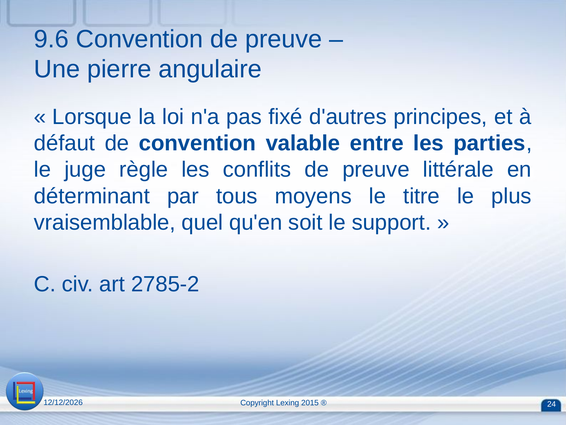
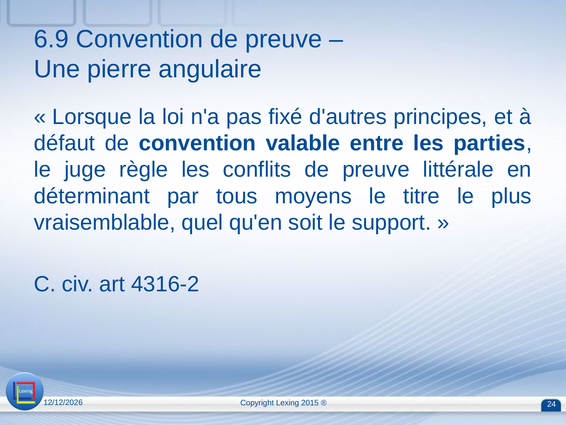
9.6: 9.6 -> 6.9 (51, 39)
2785-2: 2785-2 -> 4316-2 (165, 284)
